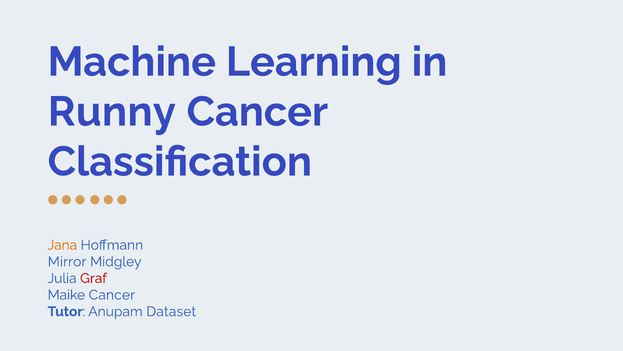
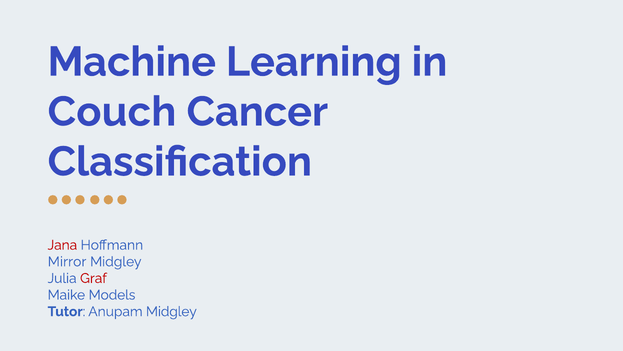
Runny: Runny -> Couch (112, 112)
Jana colour: orange -> red (62, 245)
Maike Cancer: Cancer -> Models (112, 294)
Anupam Dataset: Dataset -> Midgley (171, 311)
